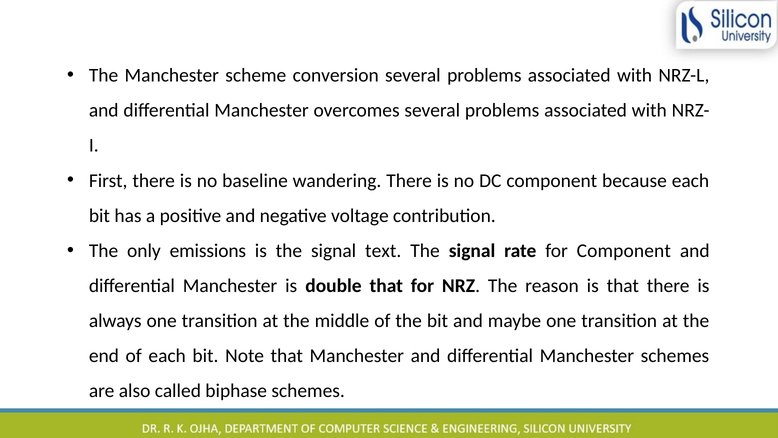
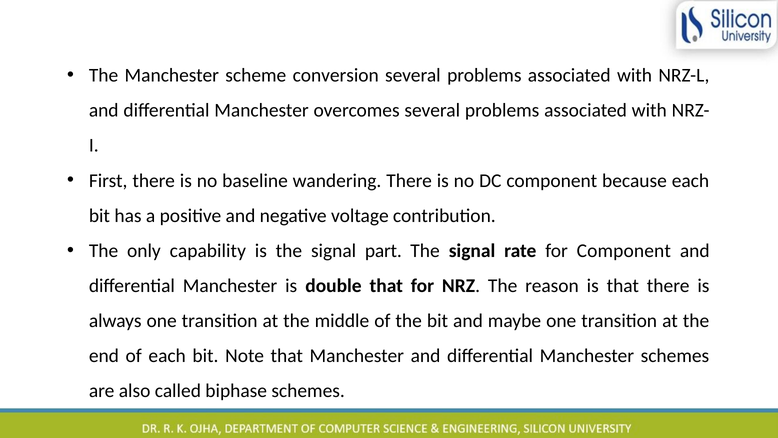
emissions: emissions -> capability (208, 250)
text: text -> part (383, 250)
